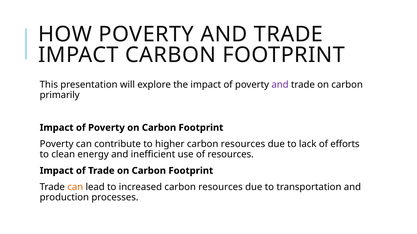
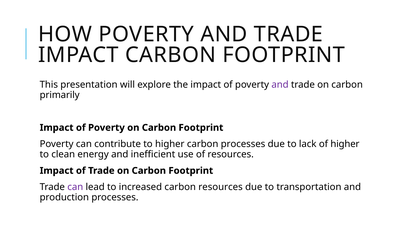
higher carbon resources: resources -> processes (243, 144)
of efforts: efforts -> higher (345, 144)
can colour: orange -> purple (75, 187)
